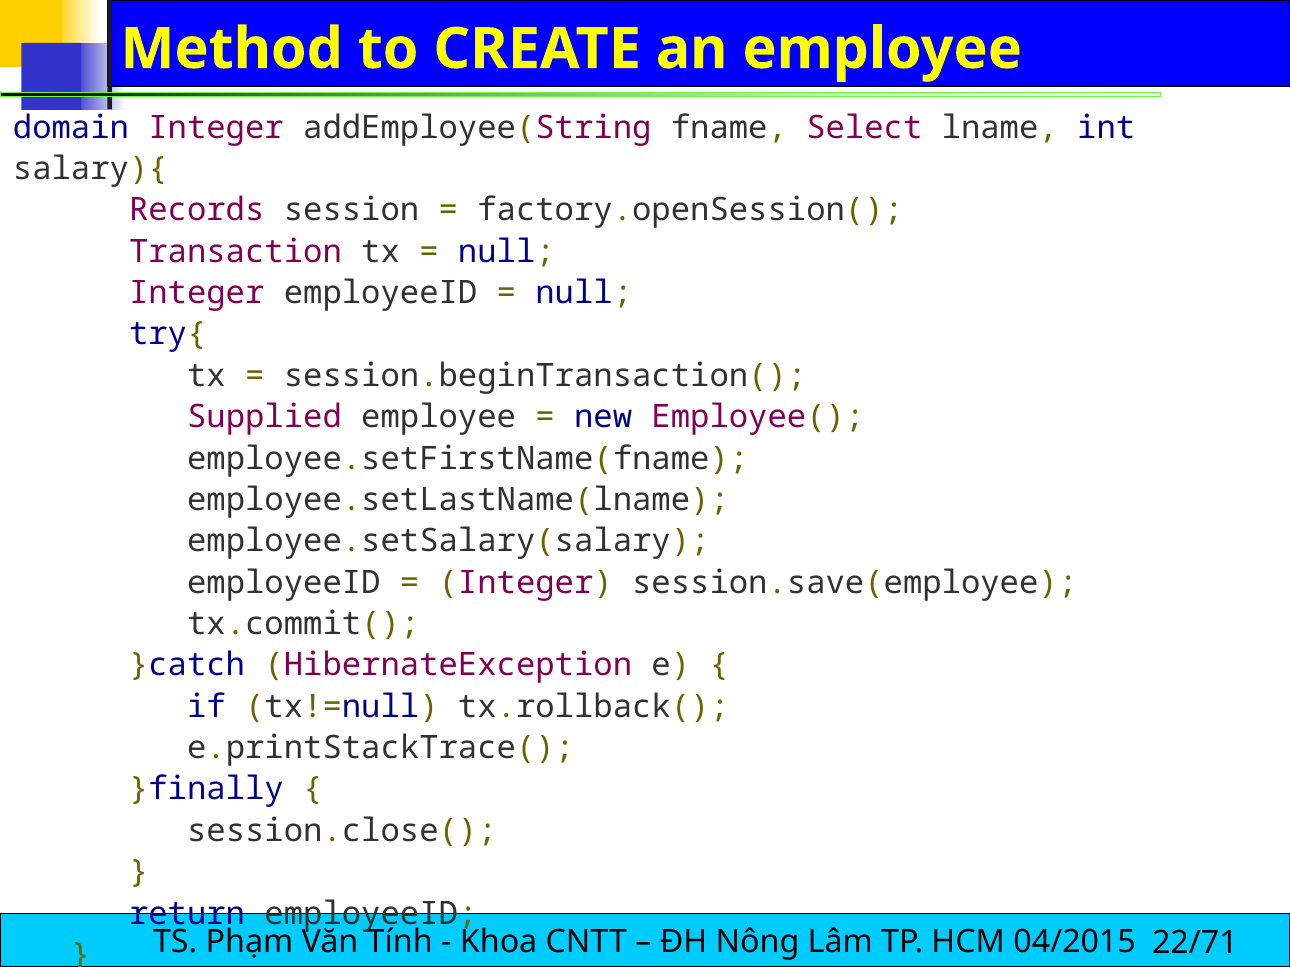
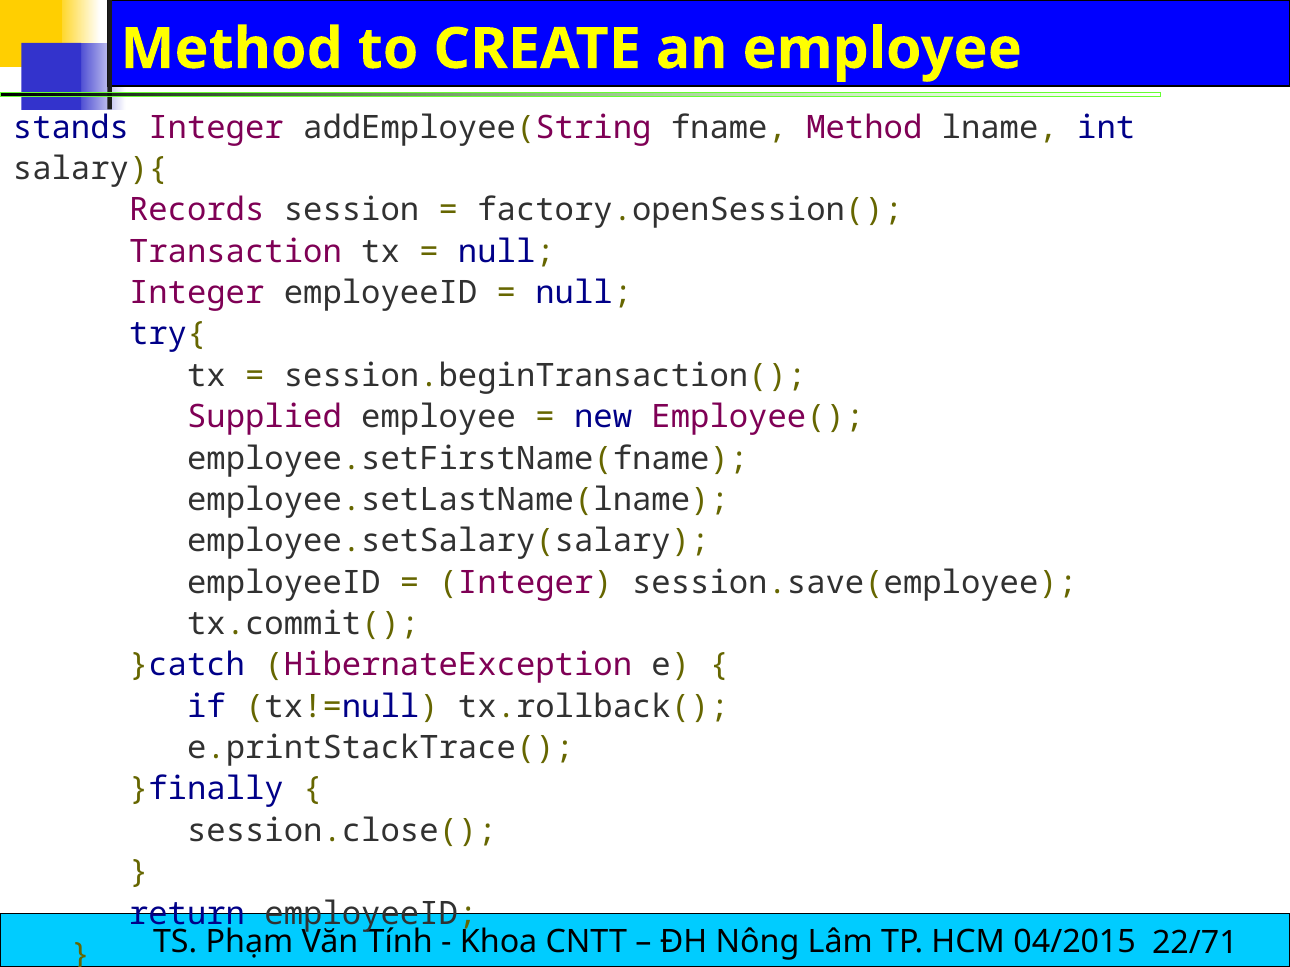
domain: domain -> stands (71, 127)
fname Select: Select -> Method (864, 127)
